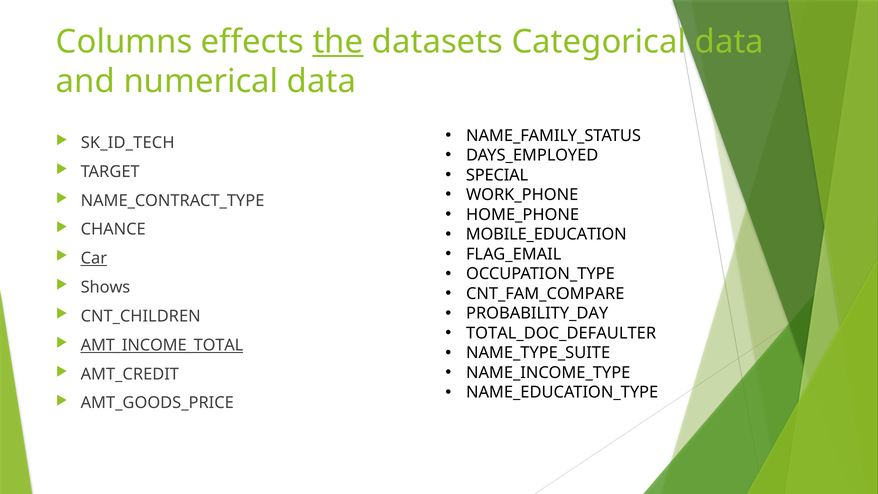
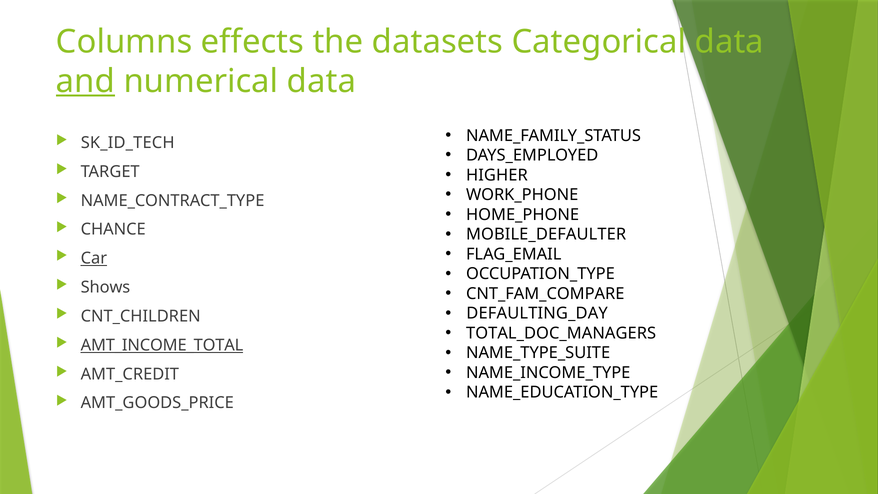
the underline: present -> none (338, 42)
and underline: none -> present (85, 81)
SPECIAL: SPECIAL -> HIGHER (497, 175)
MOBILE_EDUCATION: MOBILE_EDUCATION -> MOBILE_DEFAULTER (546, 234)
PROBABILITY_DAY: PROBABILITY_DAY -> DEFAULTING_DAY (537, 313)
TOTAL_DOC_DEFAULTER: TOTAL_DOC_DEFAULTER -> TOTAL_DOC_MANAGERS (561, 333)
